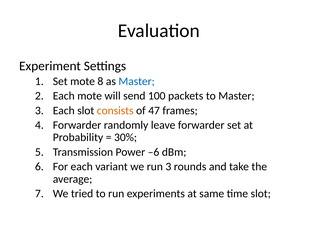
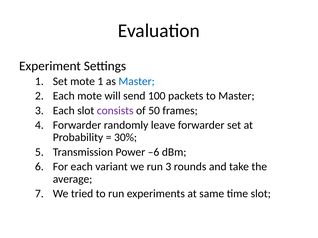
mote 8: 8 -> 1 (100, 81)
consists colour: orange -> purple (115, 111)
47: 47 -> 50 (154, 111)
